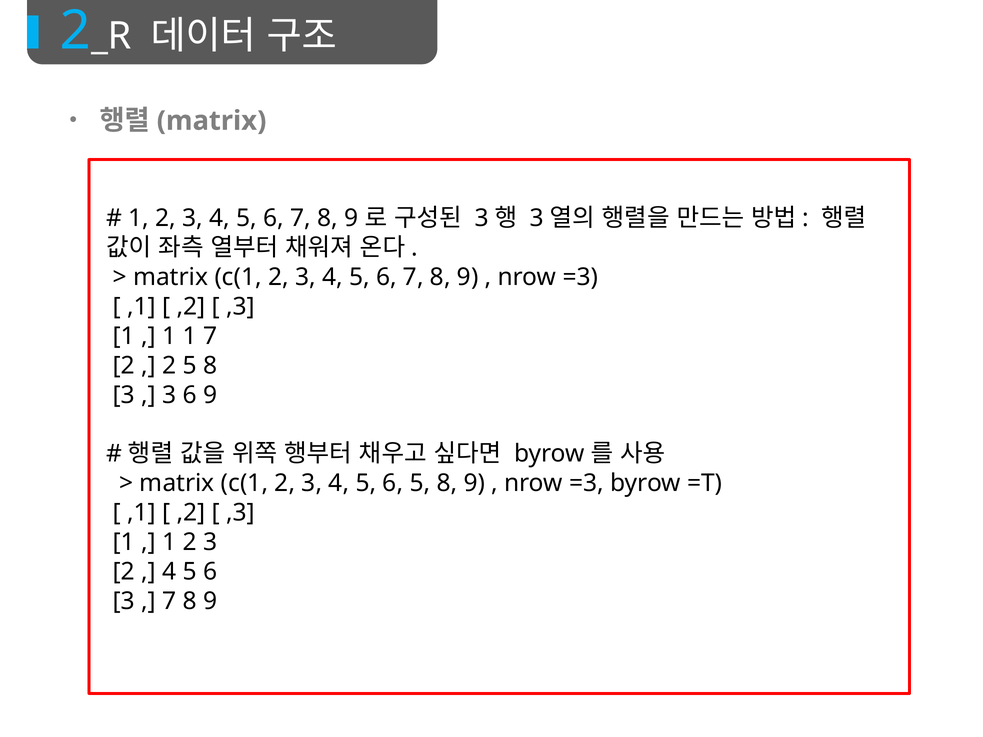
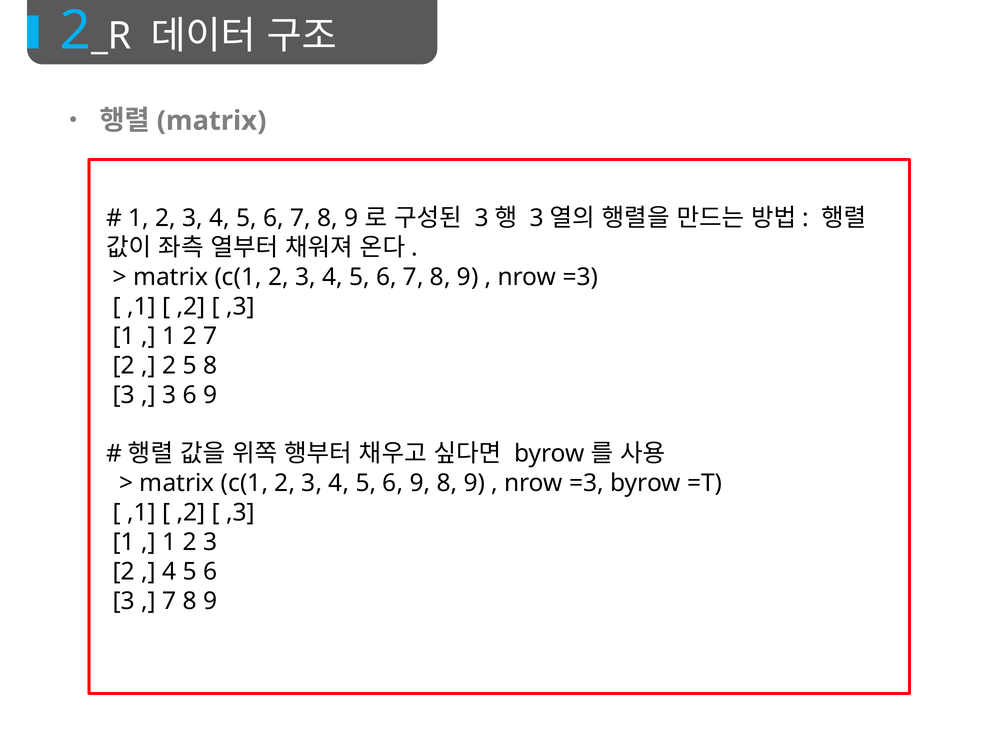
1: 1 -> 2 (190, 336)
5 6 5: 5 -> 9 (420, 484)
